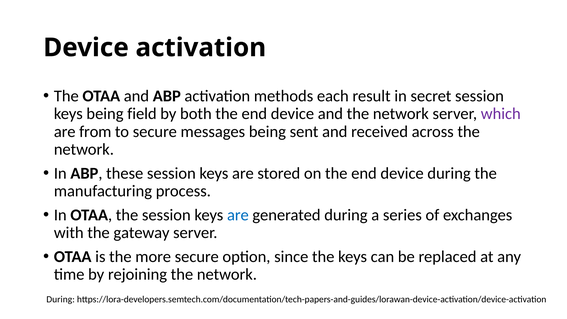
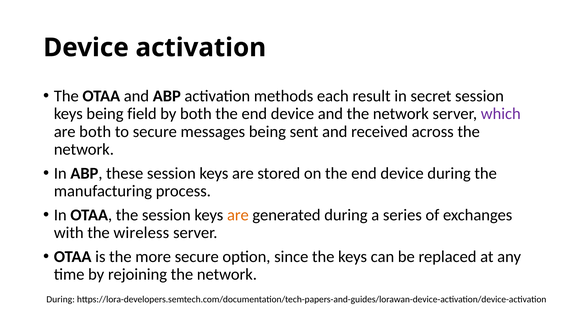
are from: from -> both (95, 132)
are colour: blue -> orange (238, 215)
gateway: gateway -> wireless (141, 233)
